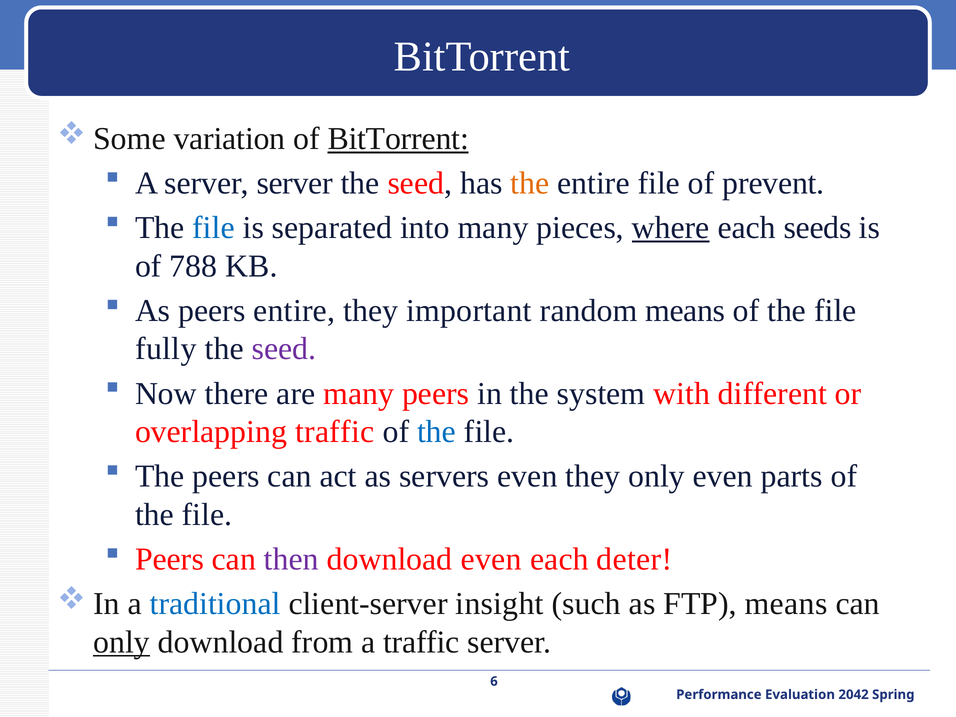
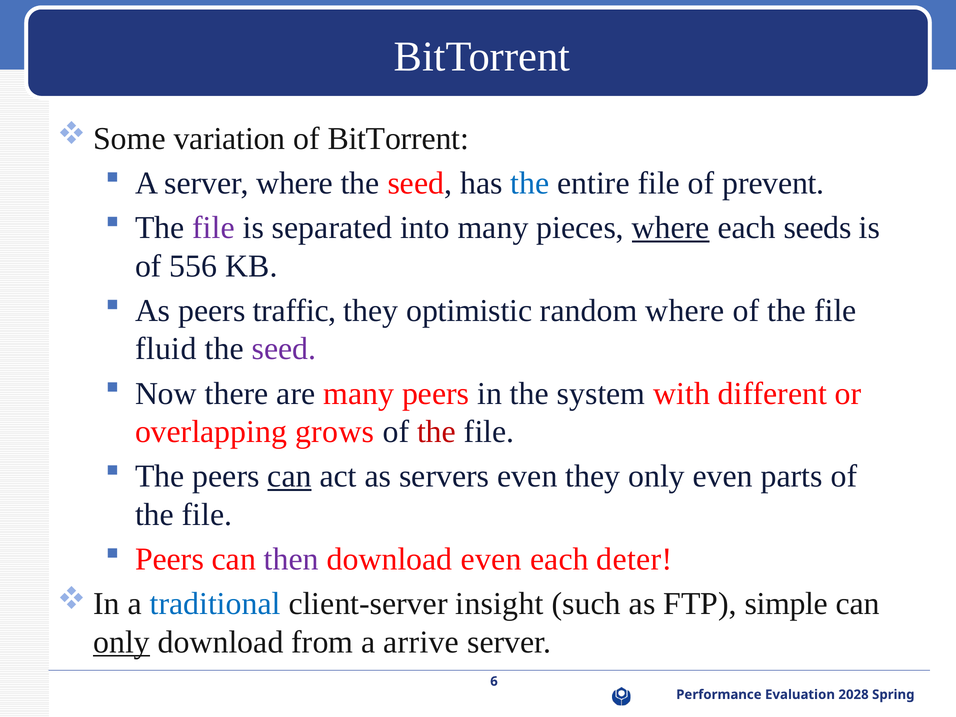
BitTorrent underline: present -> none (398, 139)
server server: server -> where (295, 183)
the colour: orange -> blue (530, 183)
file colour: blue -> purple (214, 228)
788: 788 -> 556 (193, 266)
peers entire: entire -> traffic (295, 311)
important: important -> optimistic (469, 311)
random means: means -> where (685, 311)
fully: fully -> fluid (166, 349)
overlapping traffic: traffic -> grows (335, 432)
the colour: blue -> red (437, 432)
can underline: none -> present (290, 476)
FTP means: means -> simple (786, 604)
a traffic: traffic -> arrive (421, 642)
2042: 2042 -> 2028 (854, 695)
